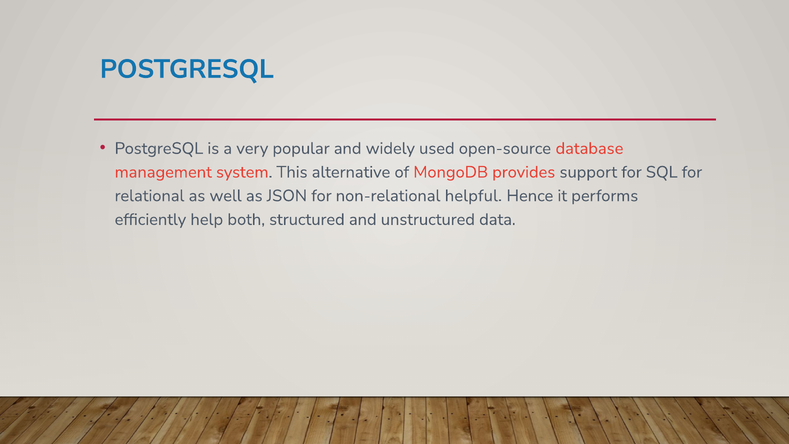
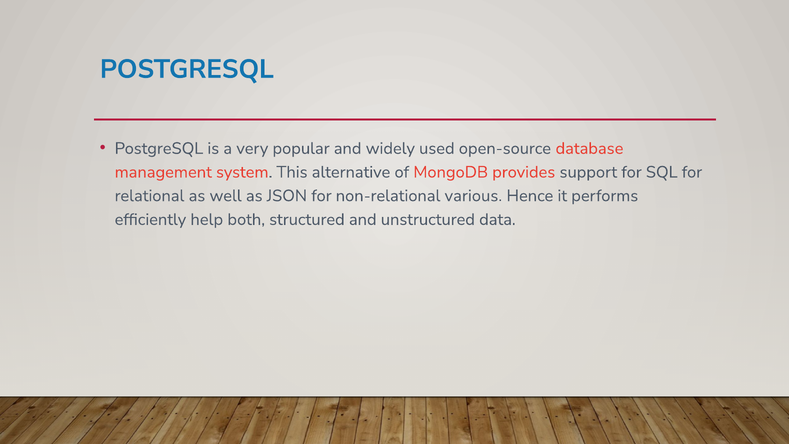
helpful: helpful -> various (473, 196)
